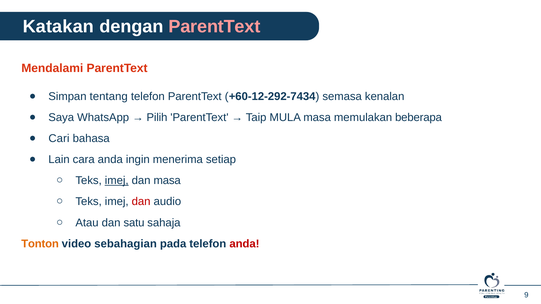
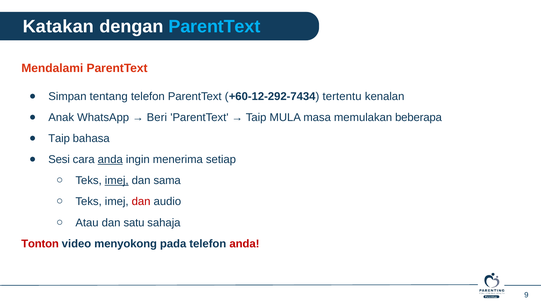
ParentText colour: pink -> light blue (214, 26)
semasa: semasa -> tertentu (342, 97)
Saya: Saya -> Anak (61, 118)
Pilih: Pilih -> Beri (157, 118)
Cari: Cari -> Taip (59, 139)
Lain: Lain -> Sesi (59, 160)
anda underline: none -> present (110, 160)
dan masa: masa -> sama (167, 181)
Tonton colour: orange -> red (40, 244)
sebahagian: sebahagian -> menyokong (126, 244)
